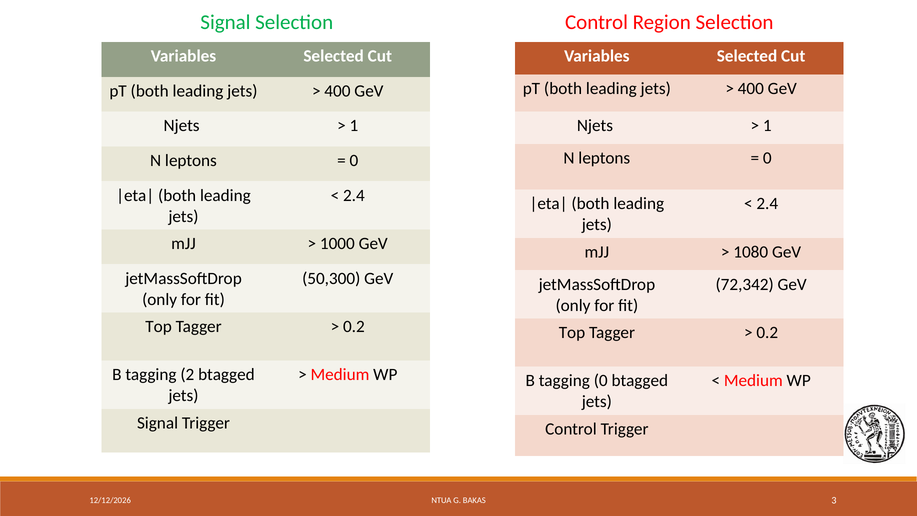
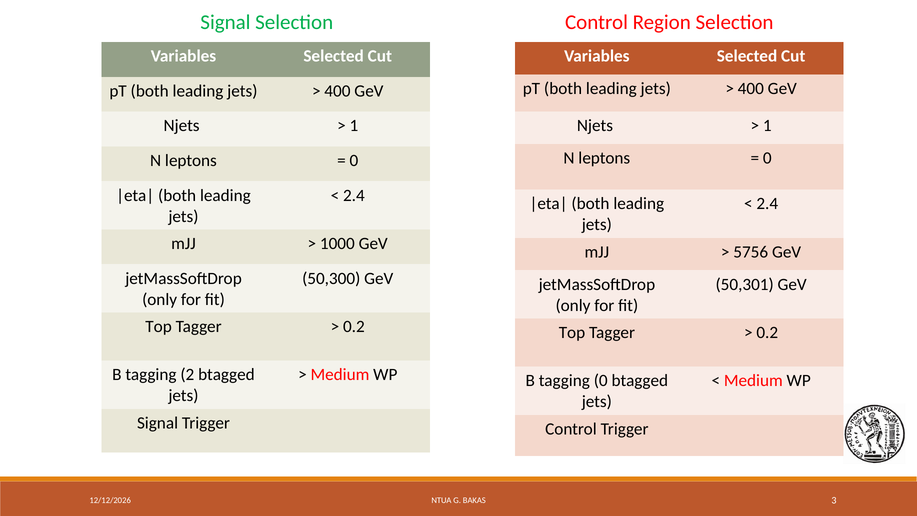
1080: 1080 -> 5756 (751, 252)
72,342: 72,342 -> 50,301 (745, 284)
